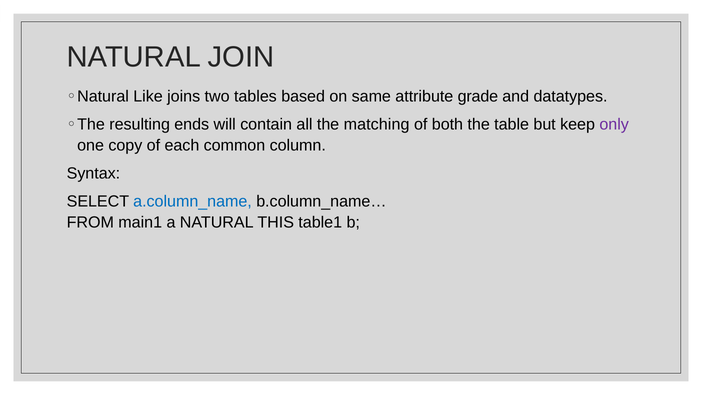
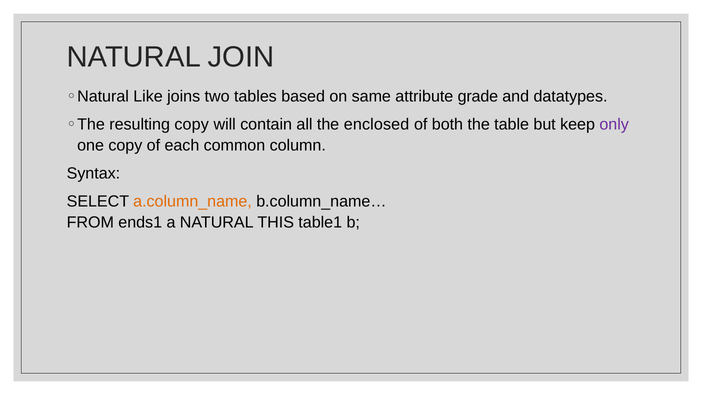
resulting ends: ends -> copy (192, 124)
matching: matching -> enclosed (377, 124)
a.column_name colour: blue -> orange (193, 201)
main1: main1 -> ends1 (140, 222)
